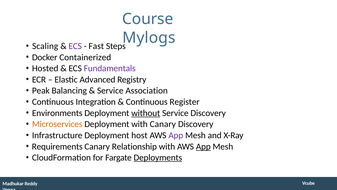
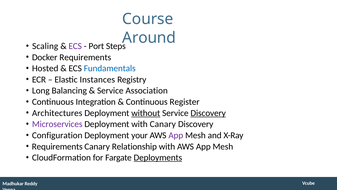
Mylogs: Mylogs -> Around (149, 38)
Fast: Fast -> Port (96, 46)
Docker Containerized: Containerized -> Requirements (85, 57)
Fundamentals colour: purple -> blue (110, 68)
Advanced: Advanced -> Instances (97, 79)
Peak: Peak -> Long (41, 91)
Environments: Environments -> Architectures (57, 113)
Discovery underline: none -> present (208, 113)
Microservices colour: orange -> purple (57, 124)
Infrastructure: Infrastructure -> Configuration (57, 135)
host: host -> your (140, 135)
App underline: present -> none (203, 146)
